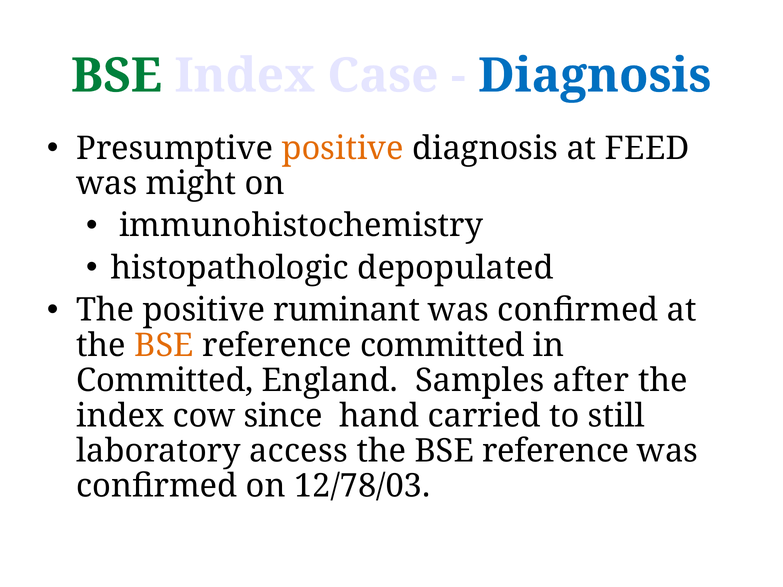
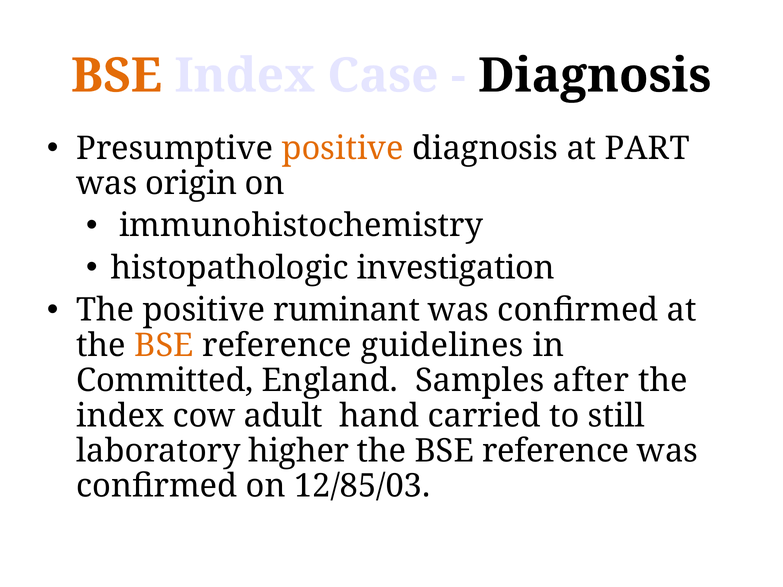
BSE colour: green -> orange (117, 76)
Diagnosis colour: blue -> black (595, 76)
FEED: FEED -> PART (647, 148)
might: might -> origin (191, 184)
depopulated: depopulated -> investigation (456, 268)
reference committed: committed -> guidelines (442, 345)
since: since -> adult (283, 416)
access: access -> higher (299, 451)
12/78/03: 12/78/03 -> 12/85/03 (362, 486)
